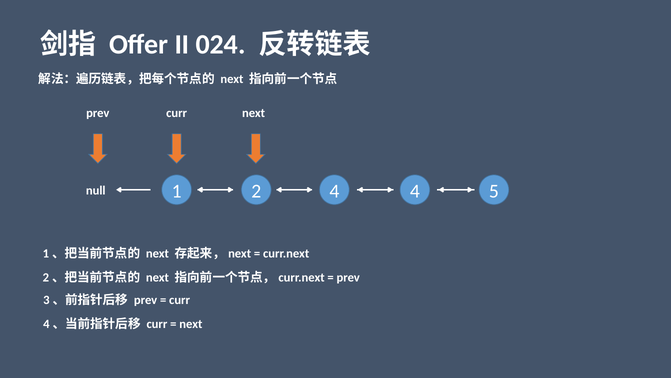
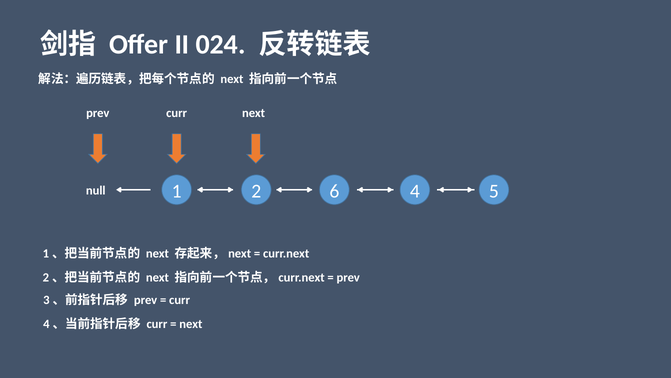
2 4: 4 -> 6 (334, 191)
